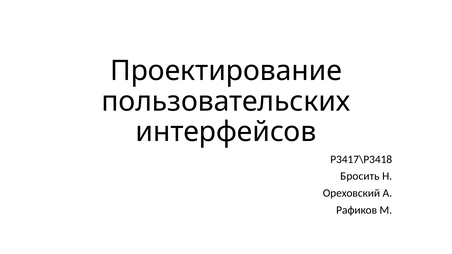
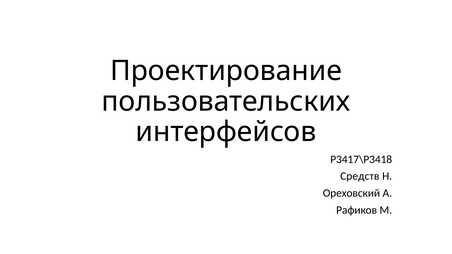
Бросить: Бросить -> Средств (360, 176)
